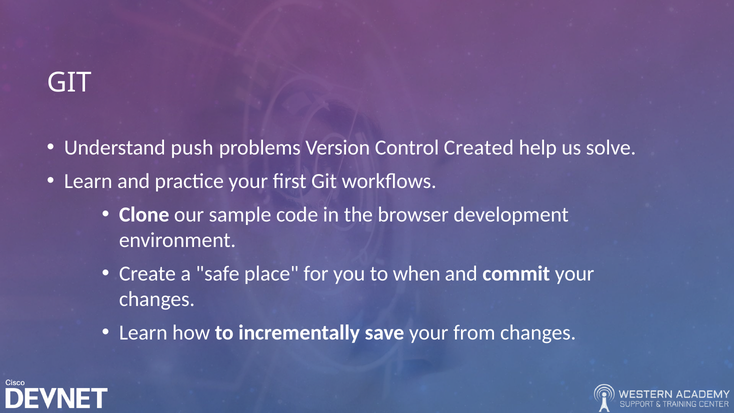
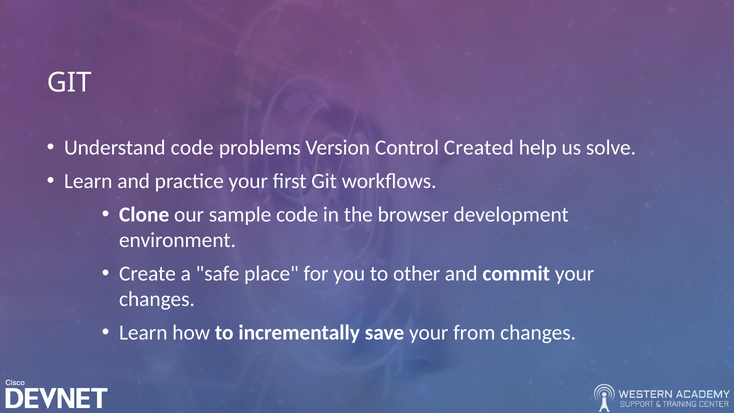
Understand push: push -> code (192, 148)
when: when -> other (417, 274)
